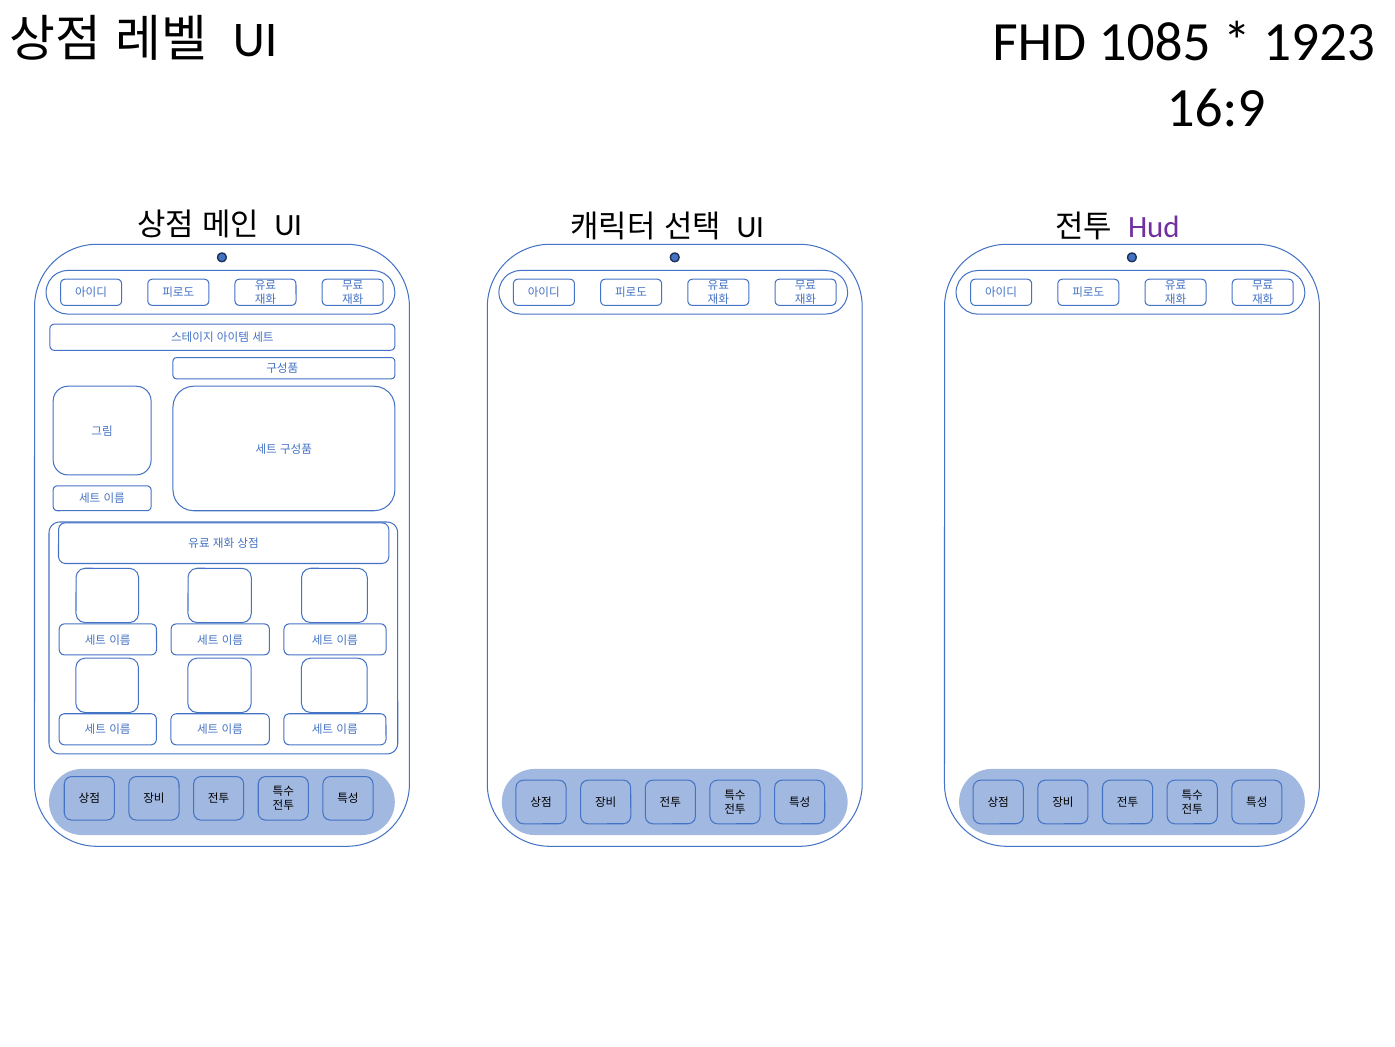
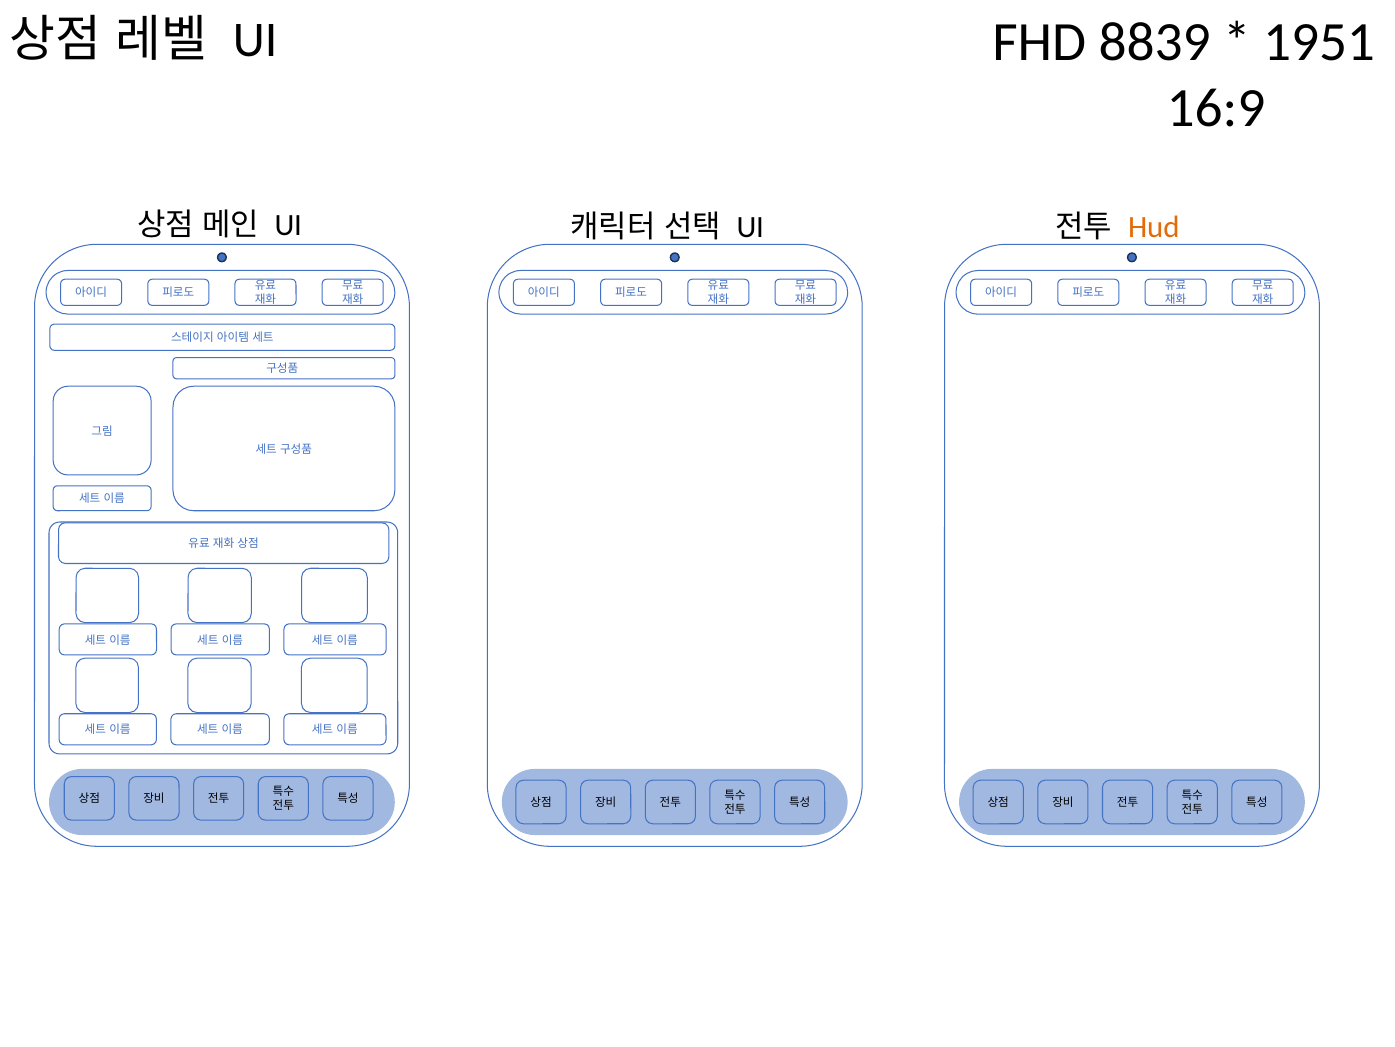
1085: 1085 -> 8839 (1155, 42)
1923: 1923 -> 1951 (1319, 42)
Hud colour: purple -> orange (1154, 227)
